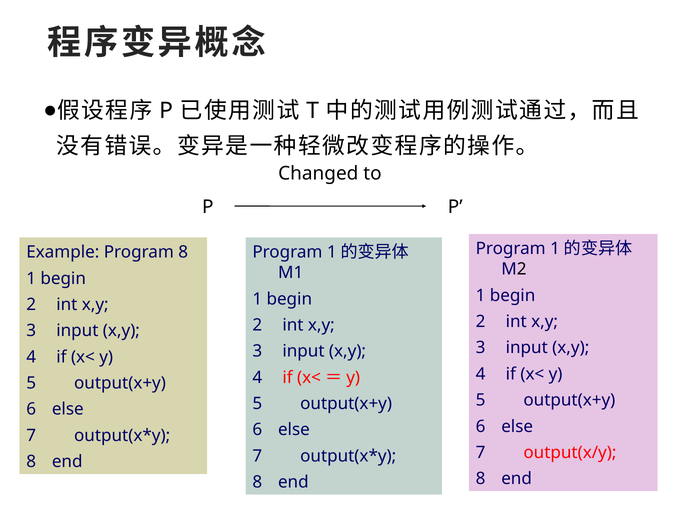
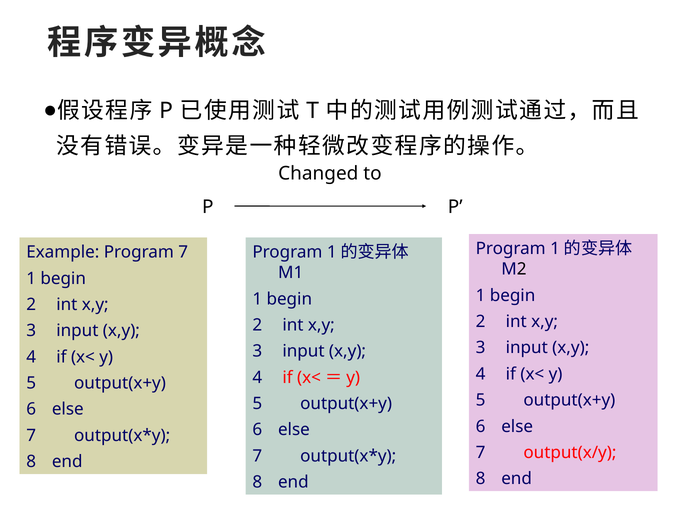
Program 8: 8 -> 7 (183, 252)
